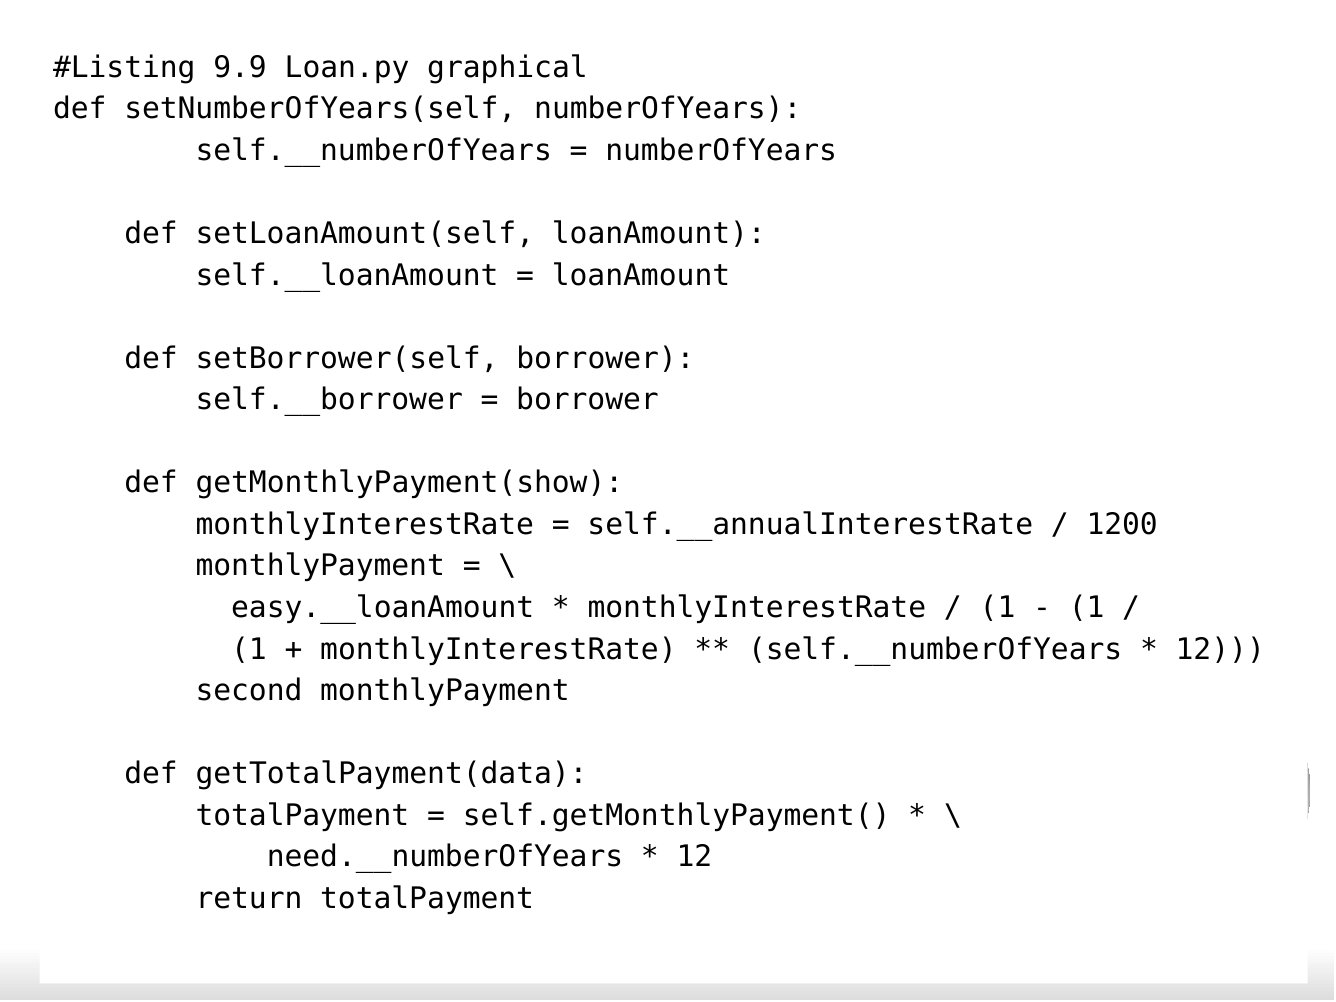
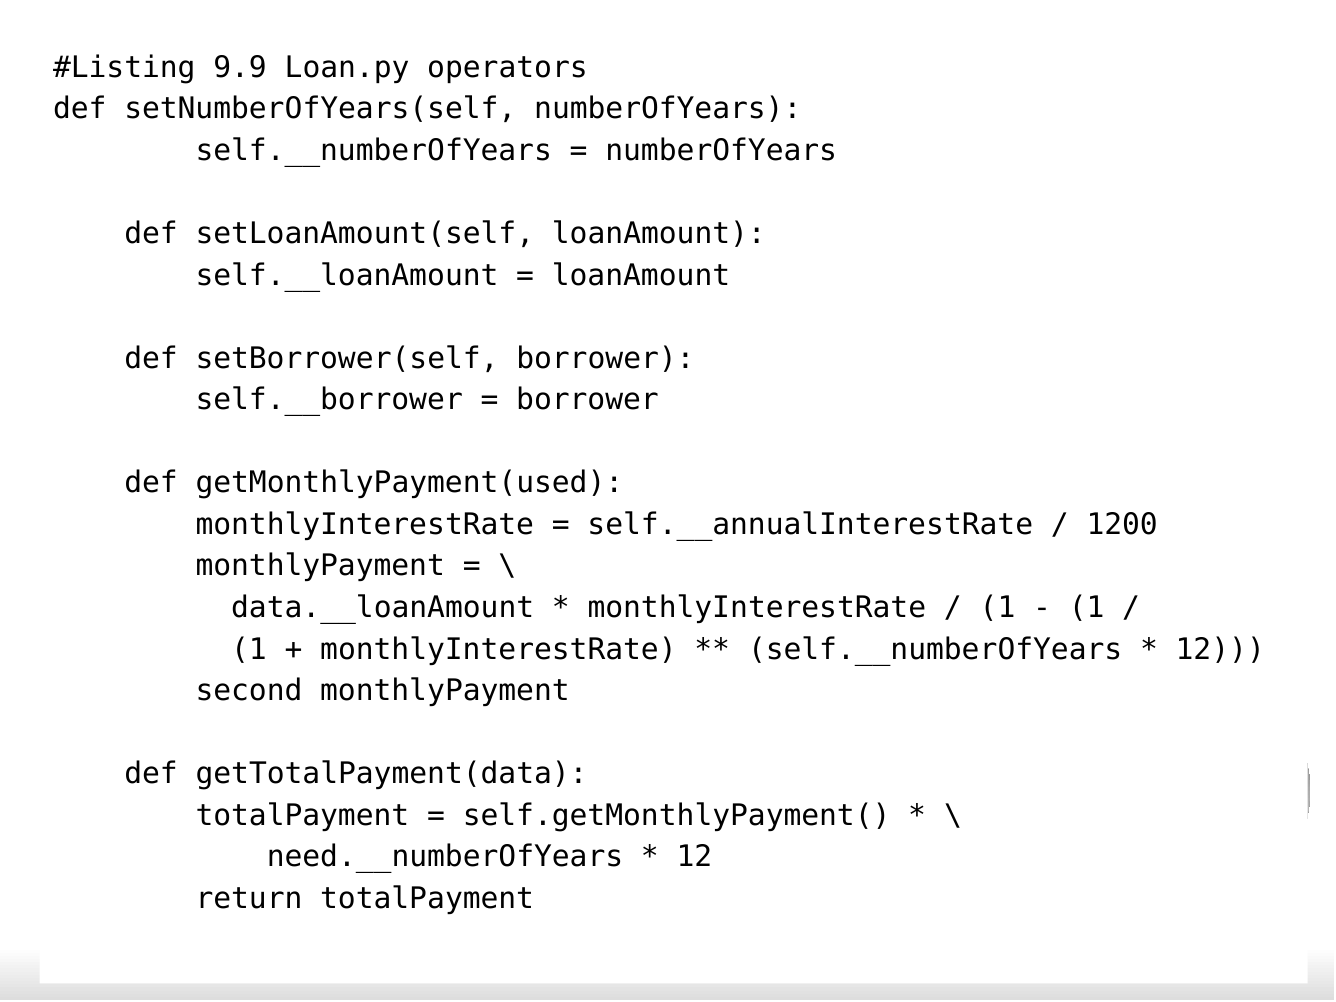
graphical: graphical -> operators (507, 67)
getMonthlyPayment(show: getMonthlyPayment(show -> getMonthlyPayment(used (409, 483)
easy.__loanAmount: easy.__loanAmount -> data.__loanAmount (383, 608)
